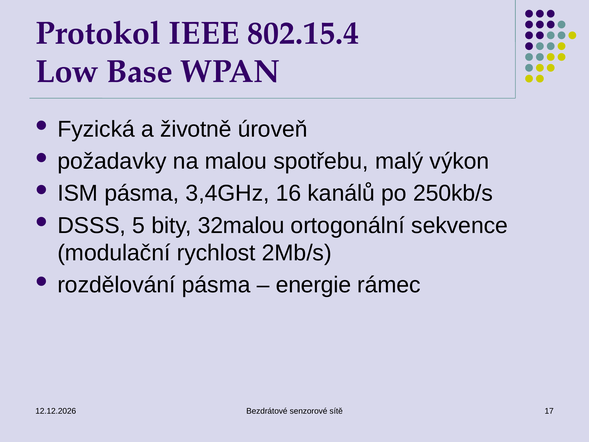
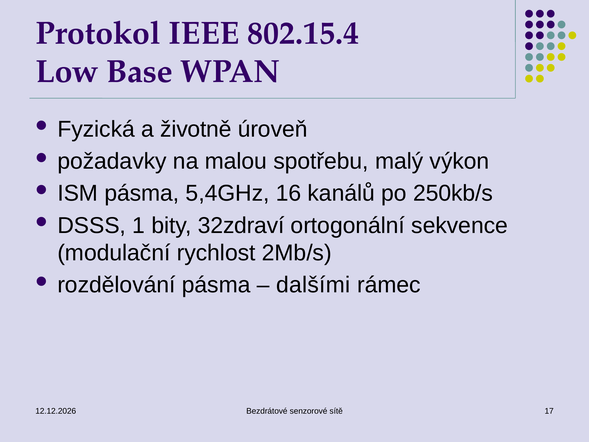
3,4GHz: 3,4GHz -> 5,4GHz (228, 193)
5: 5 -> 1 (139, 225)
32malou: 32malou -> 32zdraví (241, 225)
energie: energie -> dalšími (313, 285)
